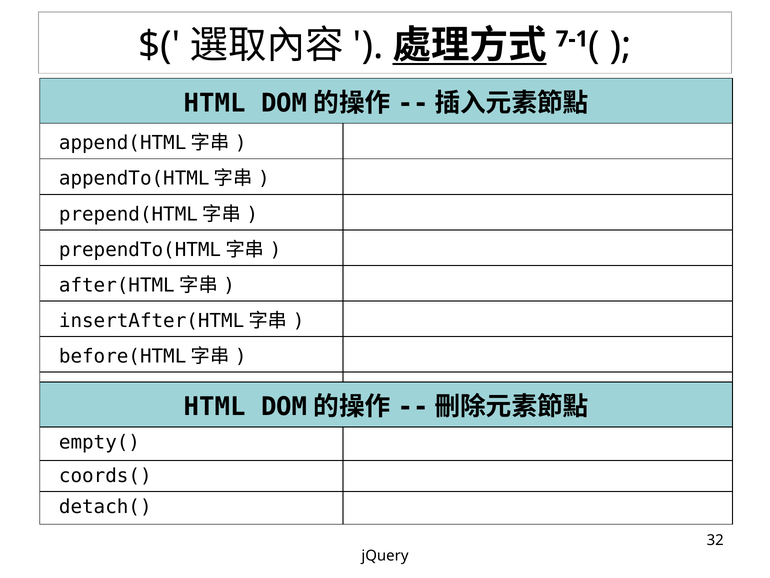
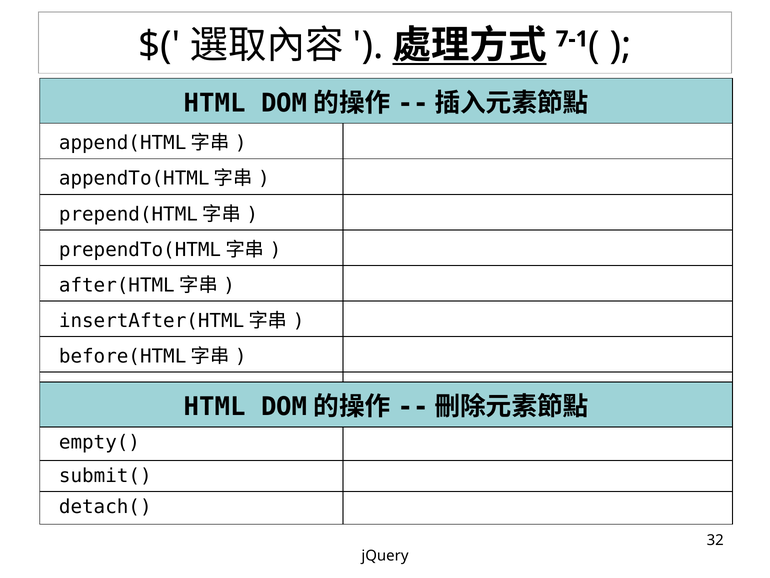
coords(: coords( -> submit( (105, 475)
